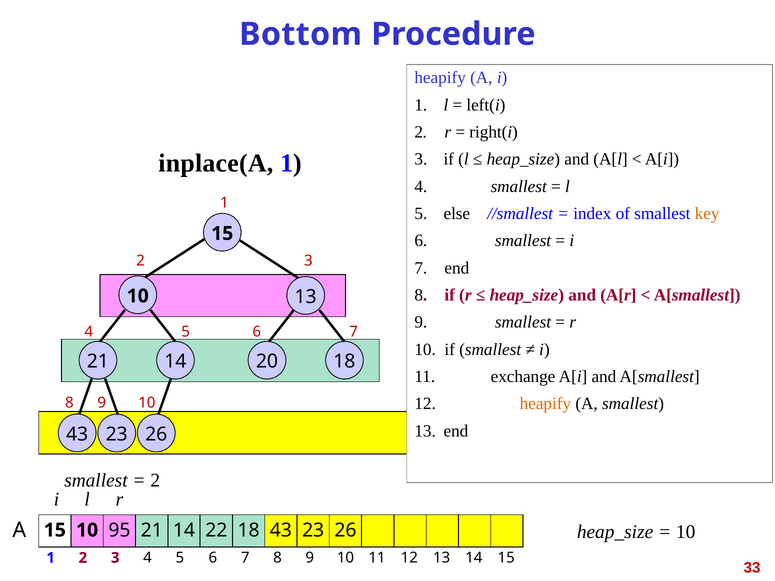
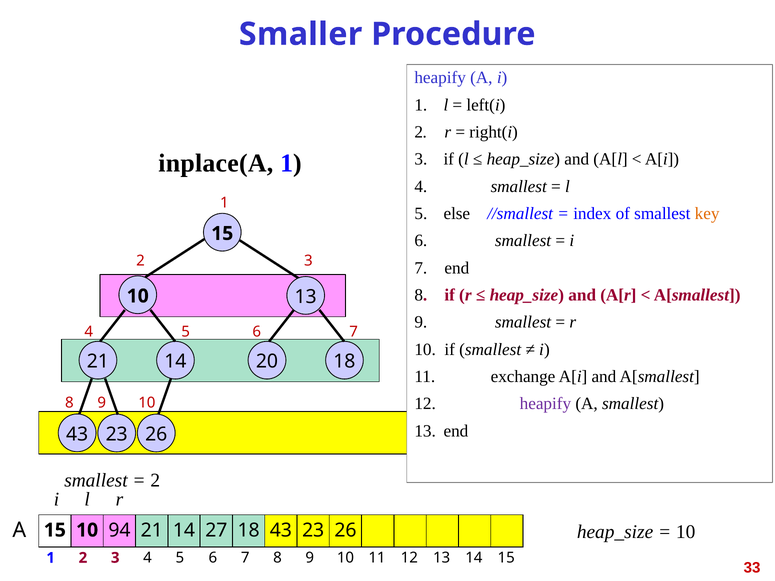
Bottom: Bottom -> Smaller (301, 34)
heapify colour: orange -> purple (545, 404)
95: 95 -> 94 (119, 530)
22: 22 -> 27 (216, 530)
